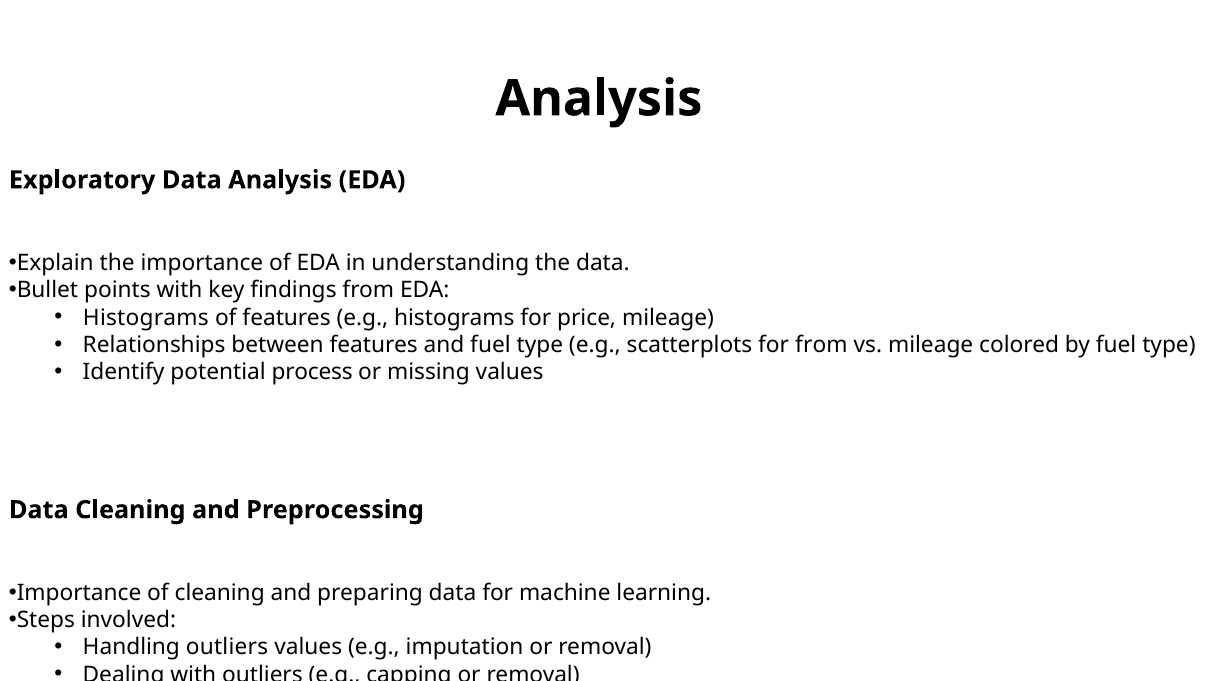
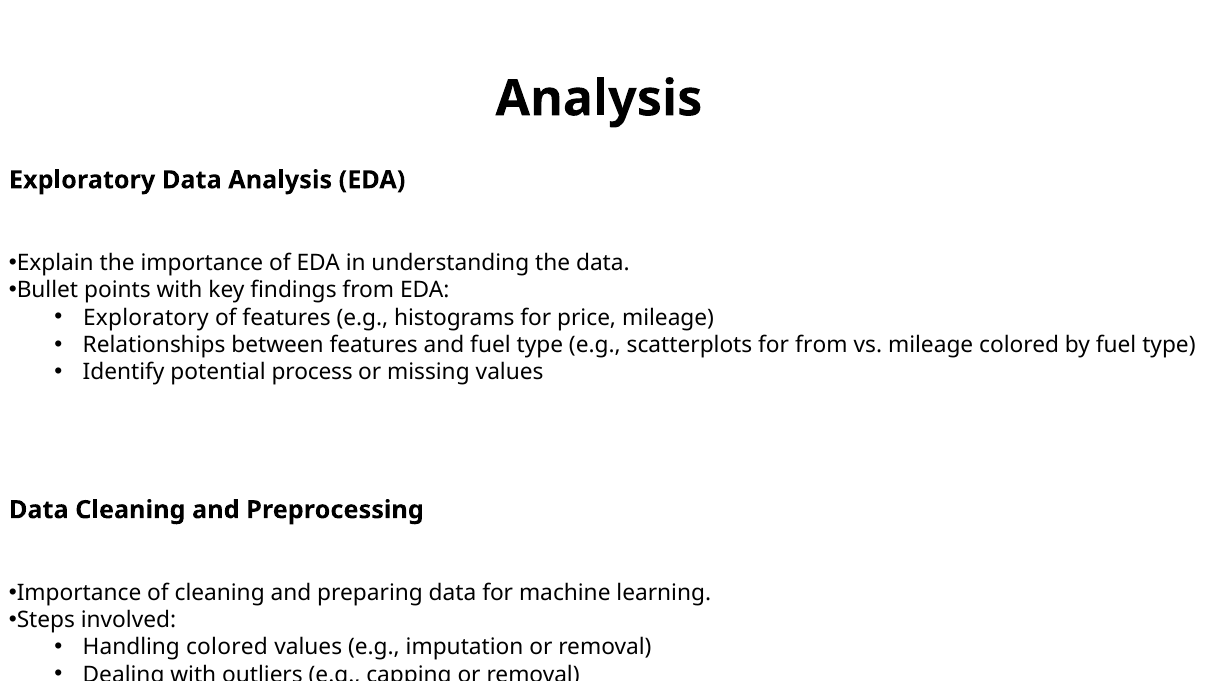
Histograms: Histograms -> Exploratory (146, 318)
Handling outliers: outliers -> colored (227, 648)
